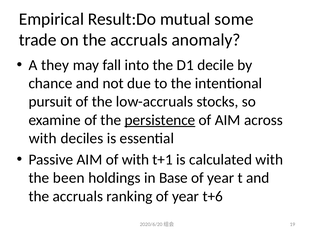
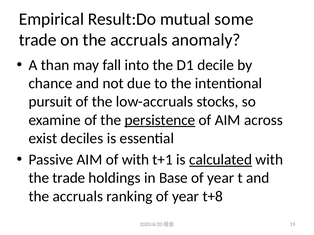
they: they -> than (55, 65)
with: with -> exist (43, 139)
calculated underline: none -> present (221, 160)
the been: been -> trade (69, 178)
t+6: t+6 -> t+8 (213, 197)
